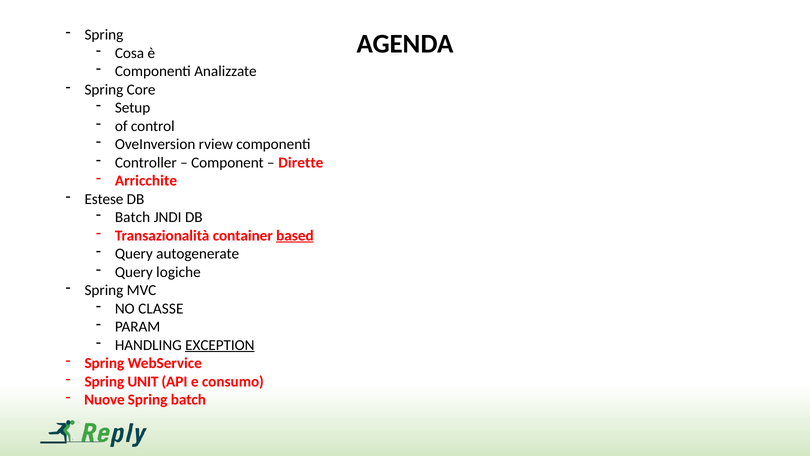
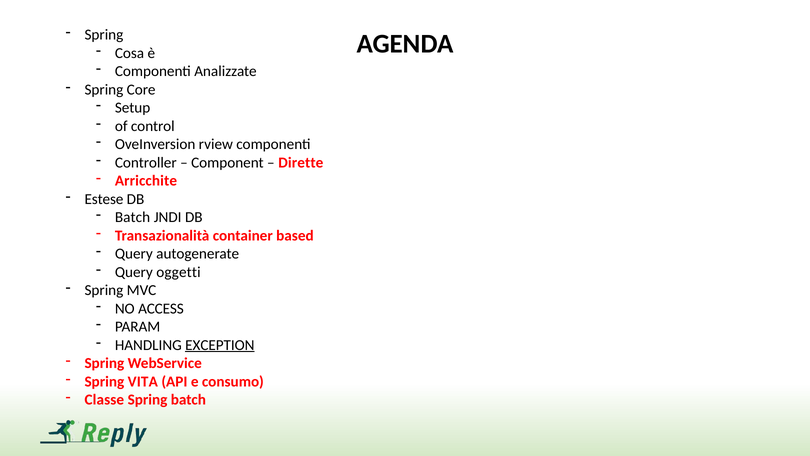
based underline: present -> none (295, 235)
logiche: logiche -> oggetti (178, 272)
CLASSE: CLASSE -> ACCESS (161, 308)
UNIT: UNIT -> VITA (143, 381)
Nuove: Nuove -> Classe (104, 399)
